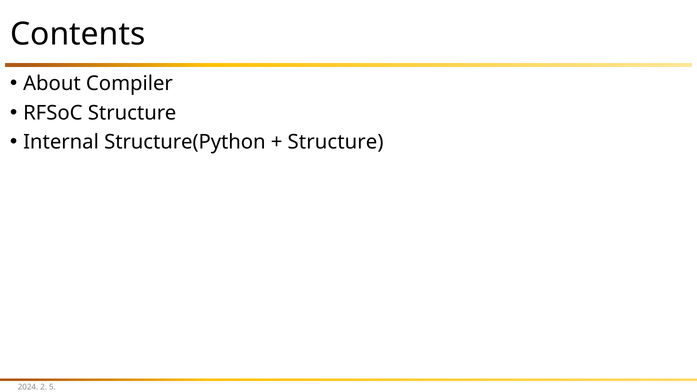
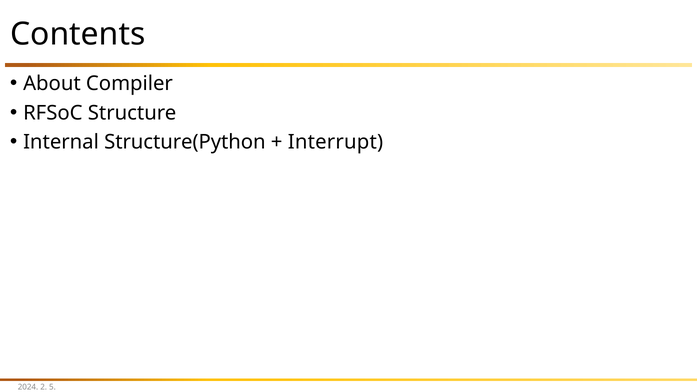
Structure: Structure -> Interrupt (335, 142)
